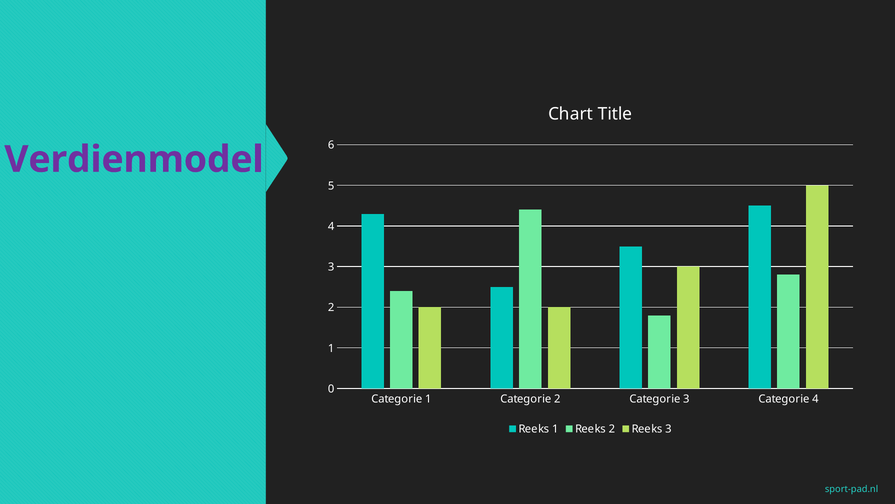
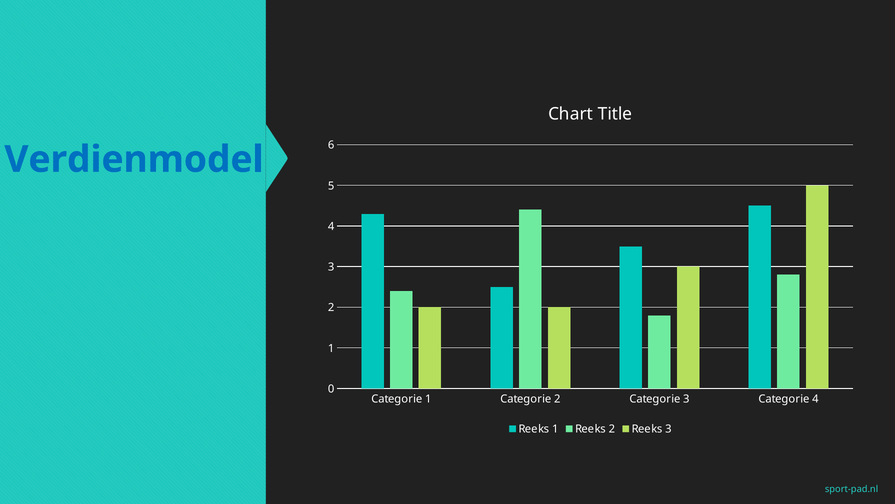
Verdienmodel colour: purple -> blue (134, 159)
